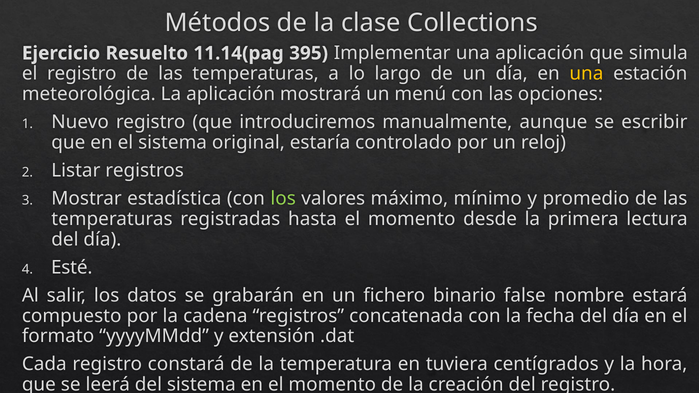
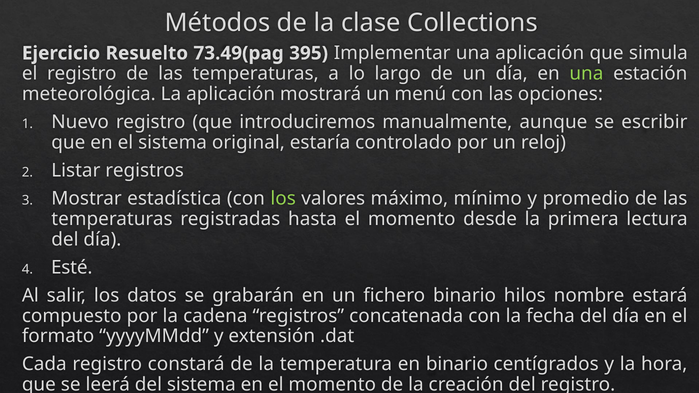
11.14(pag: 11.14(pag -> 73.49(pag (239, 53)
una colour: yellow -> light green (586, 74)
false: false -> hilos (525, 296)
en tuviera: tuviera -> binario (457, 364)
